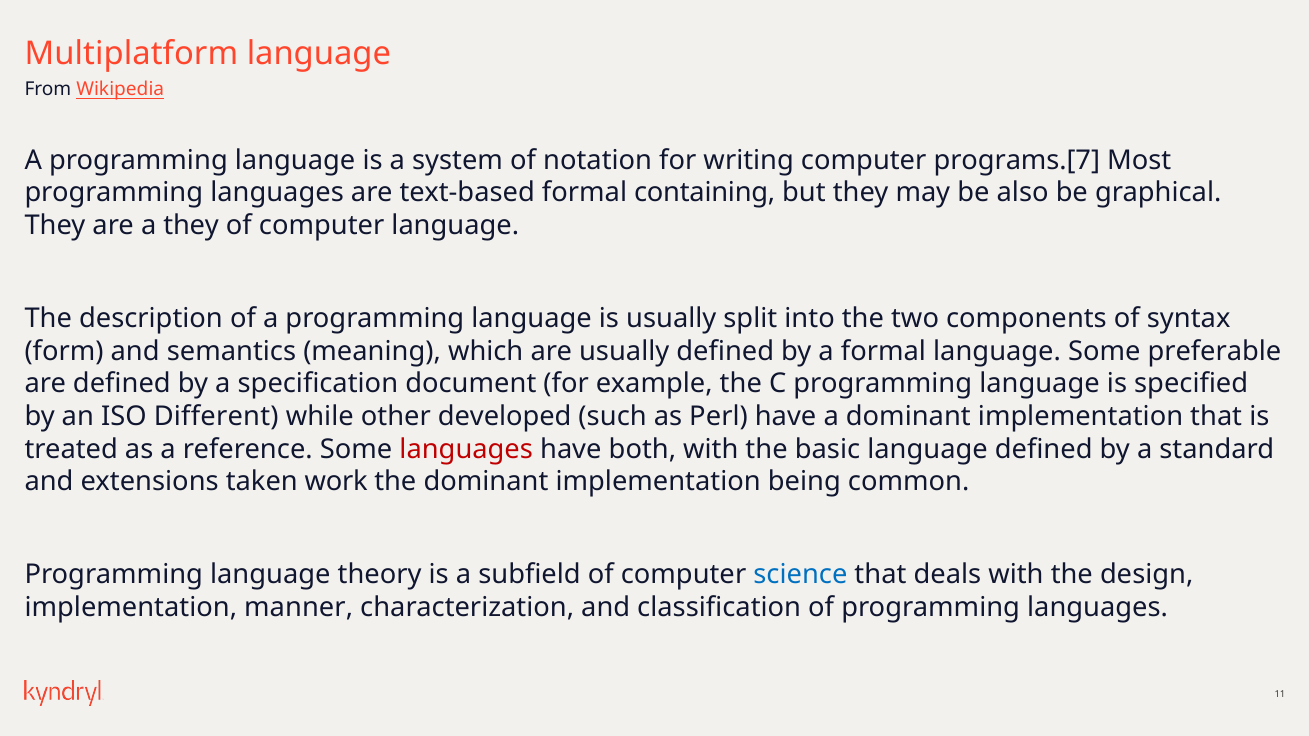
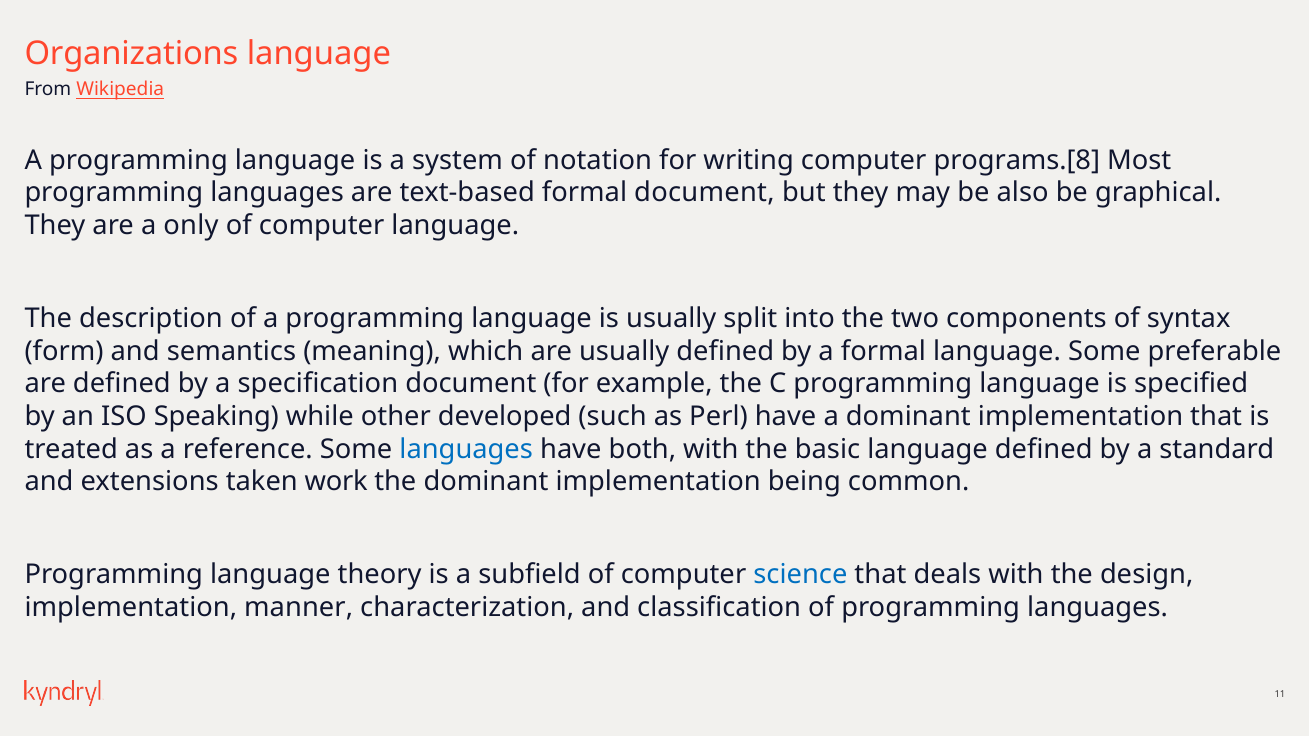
Multiplatform: Multiplatform -> Organizations (131, 53)
programs.[7: programs.[7 -> programs.[8 (1017, 160)
formal containing: containing -> document (704, 193)
a they: they -> only (191, 226)
Different: Different -> Speaking (216, 417)
languages colour: red -> blue (466, 449)
